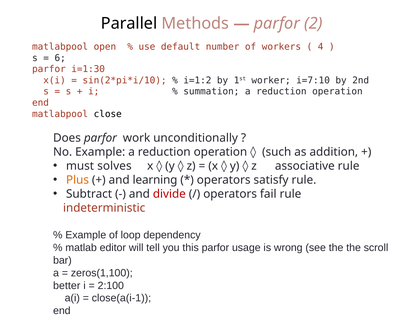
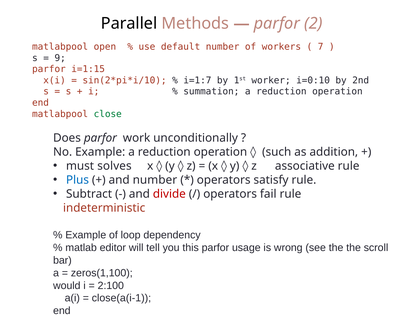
4: 4 -> 7 (321, 47)
6: 6 -> 9 (60, 58)
i=1:30: i=1:30 -> i=1:15 (88, 69)
i=1:2: i=1:2 -> i=1:7 (197, 80)
i=7:10: i=7:10 -> i=0:10 (313, 80)
close colour: black -> green (108, 114)
Plus colour: orange -> blue (77, 180)
and learning: learning -> number (155, 180)
better: better -> would (67, 286)
